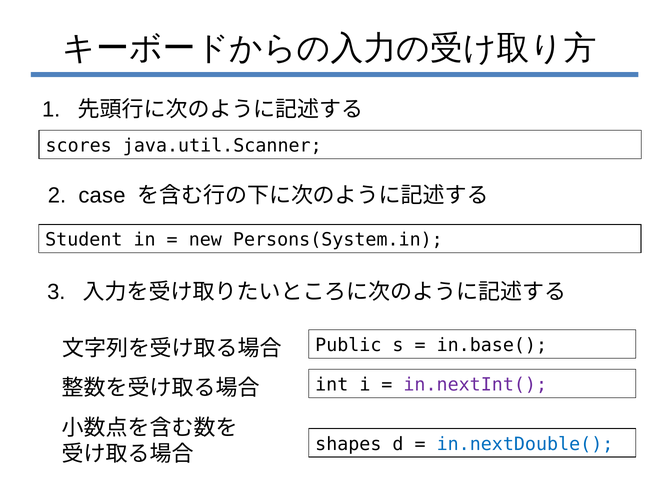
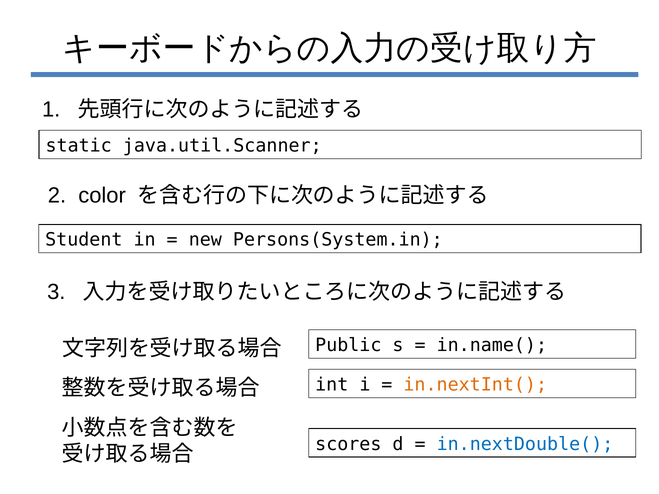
scores: scores -> static (79, 146)
case: case -> color (102, 195)
in.base(: in.base( -> in.name( (492, 346)
in.nextInt( colour: purple -> orange (475, 385)
shapes: shapes -> scores (348, 444)
